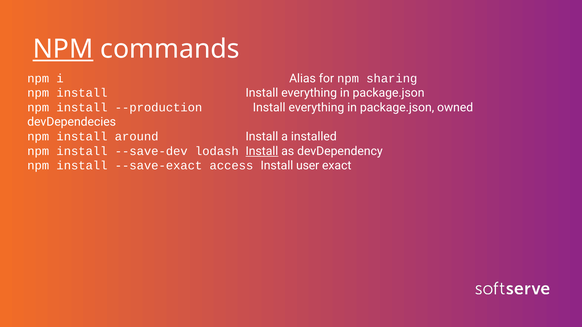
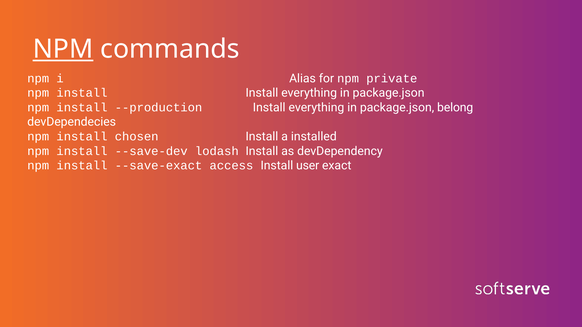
sharing: sharing -> private (392, 78)
owned: owned -> belong (455, 108)
around: around -> chosen (137, 137)
Install underline: present -> none (262, 151)
